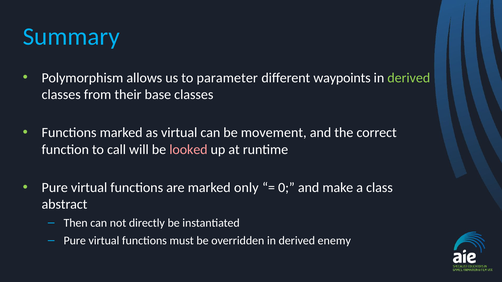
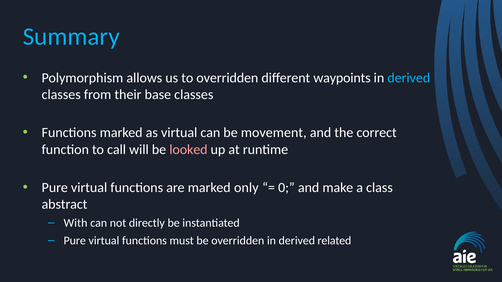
to parameter: parameter -> overridden (227, 78)
derived colour: light green -> light blue (409, 78)
Then: Then -> With (76, 223)
enemy: enemy -> related (334, 241)
